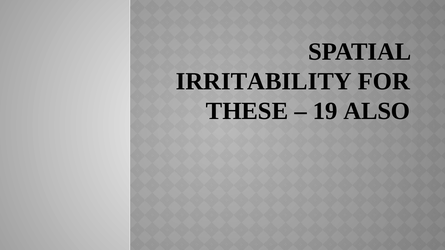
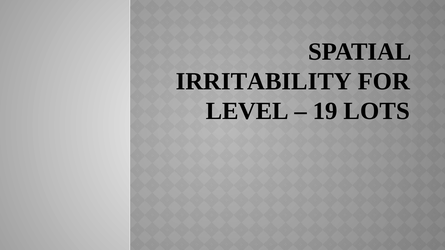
THESE: THESE -> LEVEL (247, 111)
ALSO: ALSO -> LOTS (377, 111)
